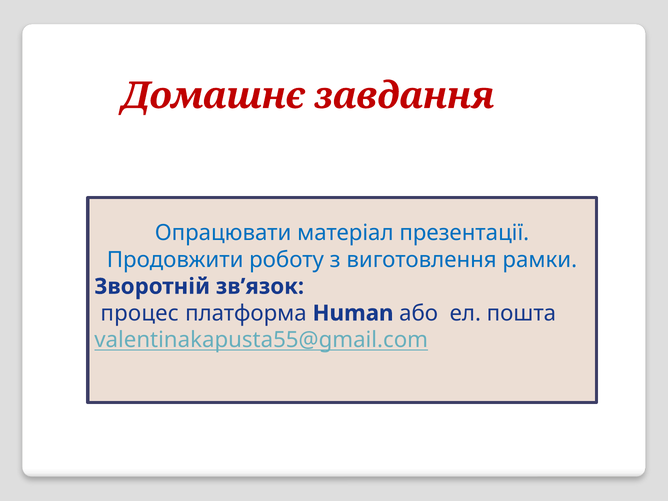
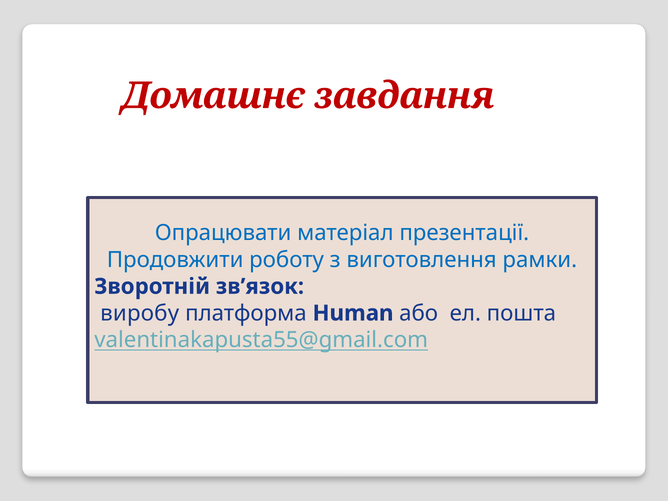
процес: процес -> виробу (140, 313)
